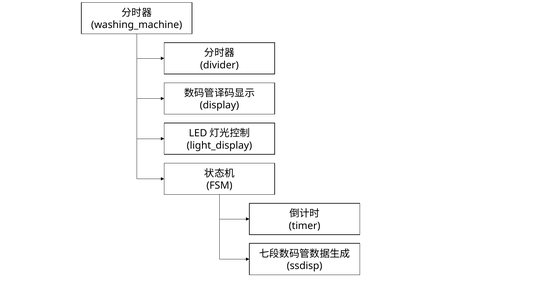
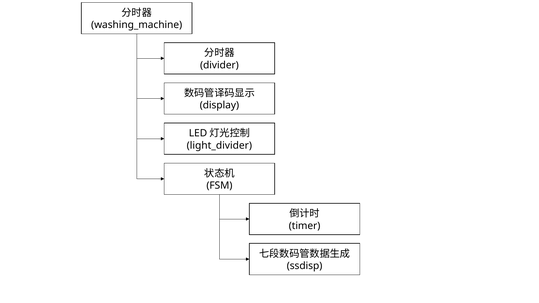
light_display: light_display -> light_divider (219, 146)
